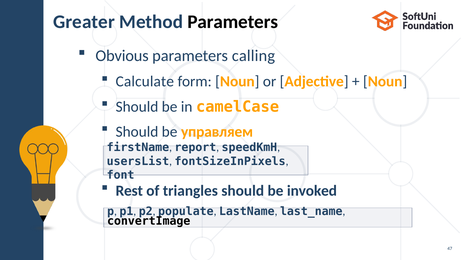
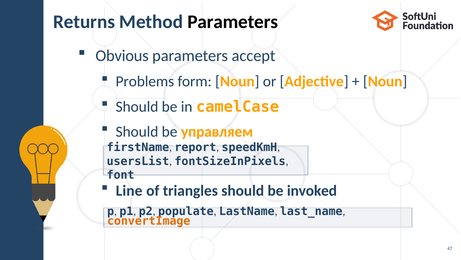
Greater: Greater -> Returns (84, 22)
calling: calling -> accept (254, 56)
Calculate: Calculate -> Problems (145, 81)
Rest: Rest -> Line (129, 190)
convertImage colour: black -> orange (149, 220)
